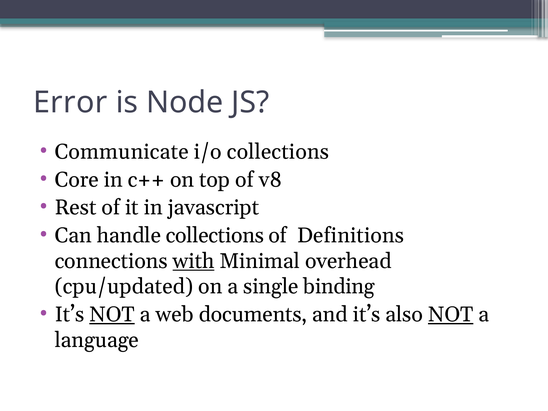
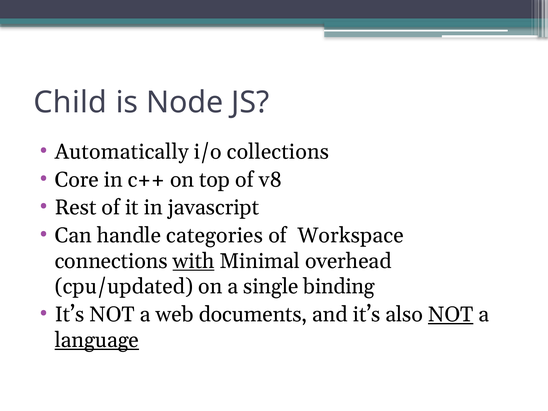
Error: Error -> Child (70, 103)
Communicate: Communicate -> Automatically (122, 152)
handle collections: collections -> categories (215, 235)
Definitions: Definitions -> Workspace (351, 235)
NOT underline: present -> none (112, 314)
language underline: none -> present (97, 340)
